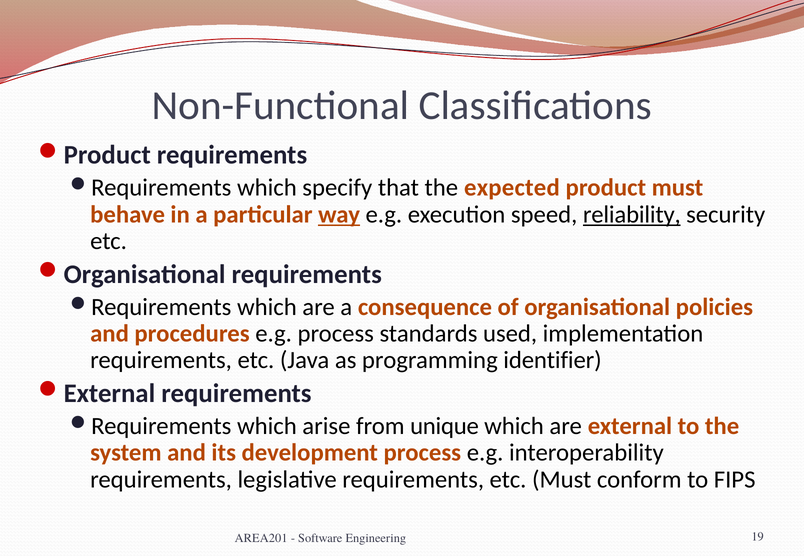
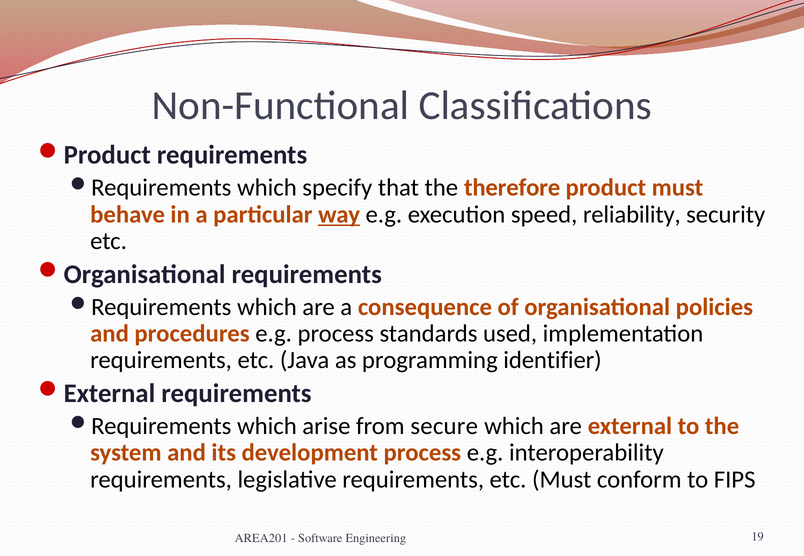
expected: expected -> therefore (512, 188)
reliability underline: present -> none (632, 215)
unique: unique -> secure (444, 427)
